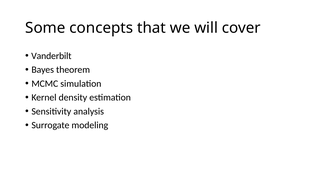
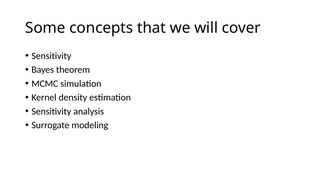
Vanderbilt: Vanderbilt -> Sensitivity (51, 56)
